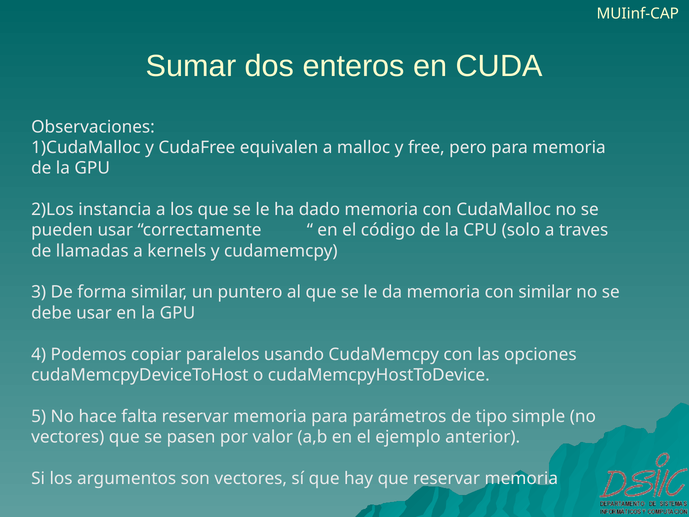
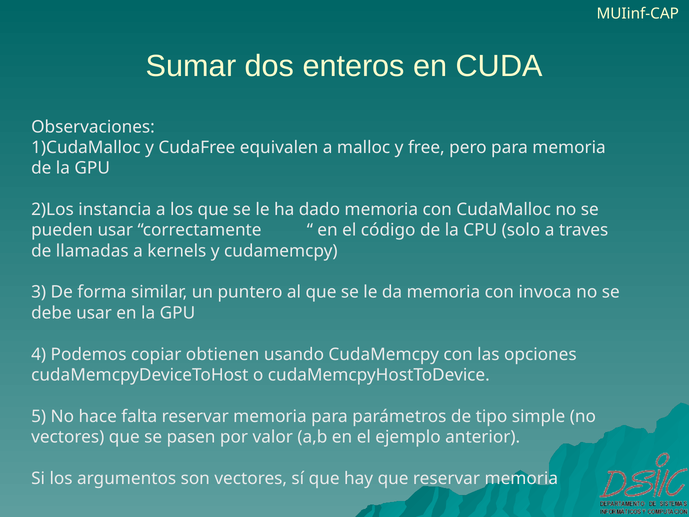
con similar: similar -> invoca (545, 292)
paralelos: paralelos -> obtienen (223, 354)
